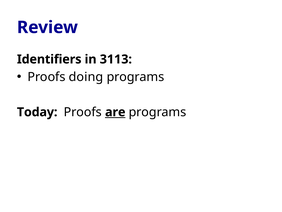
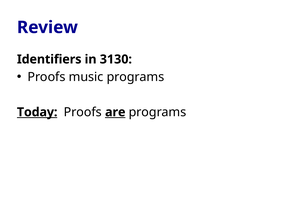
3113: 3113 -> 3130 (116, 59)
doing: doing -> music (86, 77)
Today underline: none -> present (37, 112)
